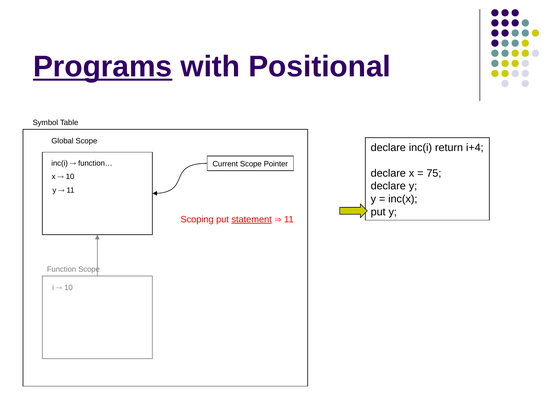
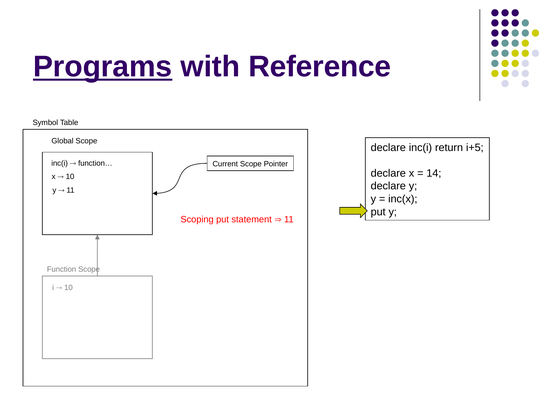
Positional: Positional -> Reference (320, 67)
i+4: i+4 -> i+5 (475, 148)
75: 75 -> 14 (434, 173)
statement underline: present -> none (252, 220)
